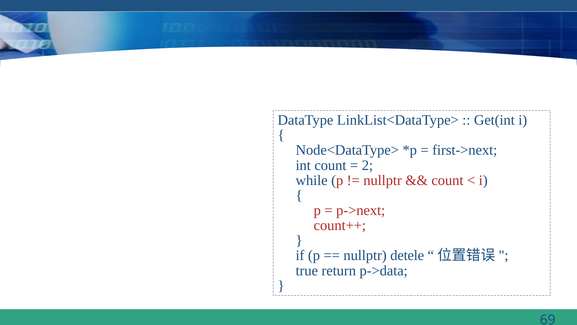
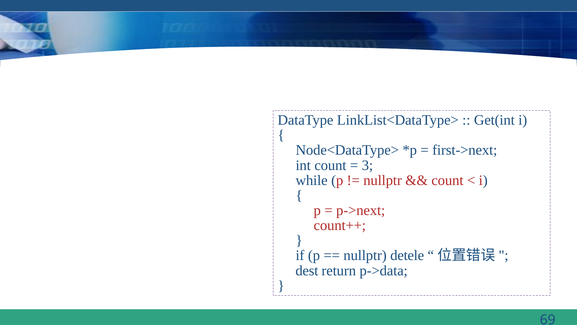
2: 2 -> 3 (367, 165)
true: true -> dest (307, 270)
